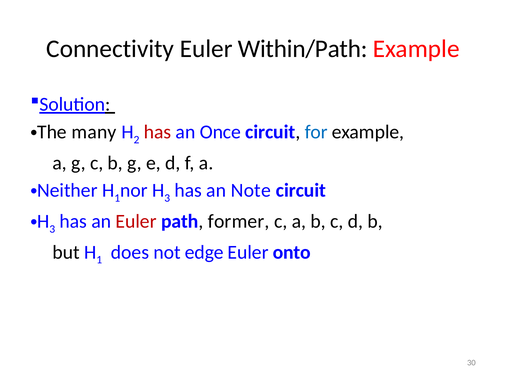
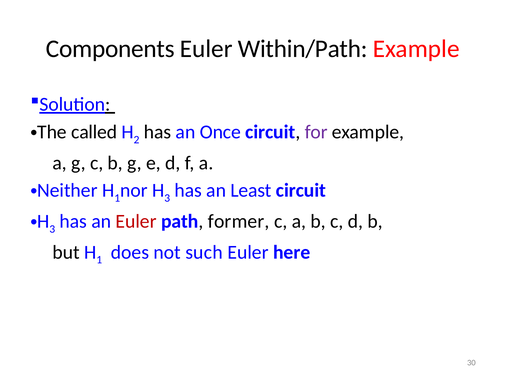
Connectivity: Connectivity -> Components (110, 49)
many: many -> called (94, 132)
has colour: red -> black (157, 132)
for colour: blue -> purple (316, 132)
Note: Note -> Least (251, 190)
edge: edge -> such (204, 252)
onto: onto -> here (292, 252)
